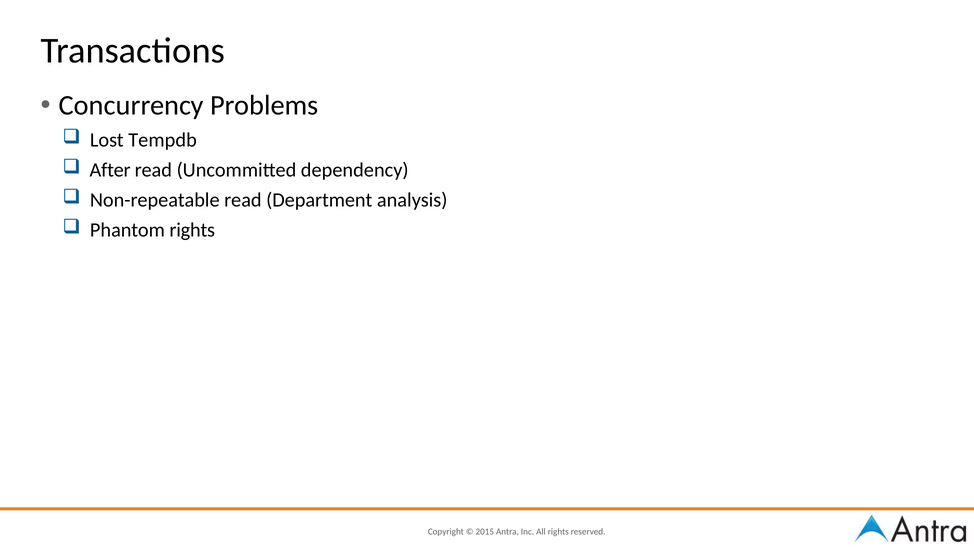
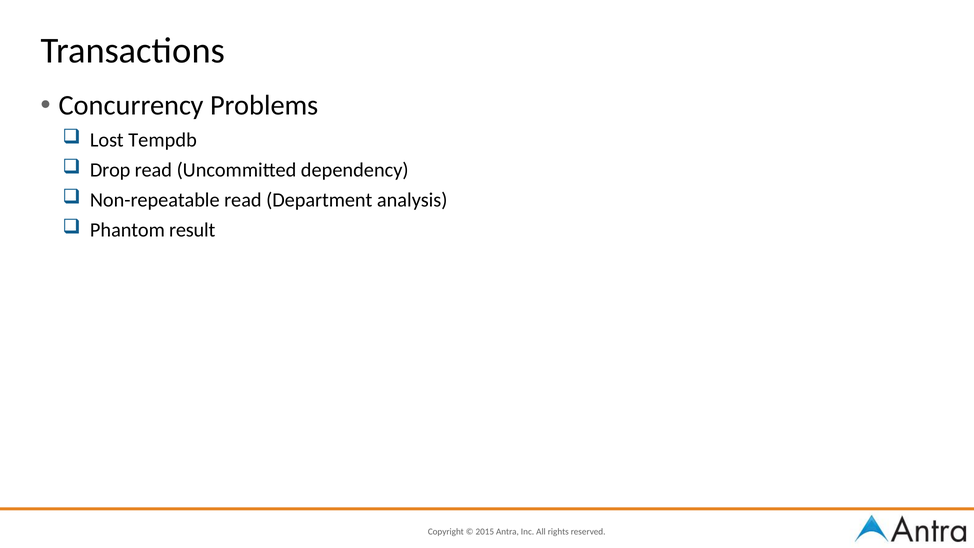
After: After -> Drop (110, 170)
Phantom rights: rights -> result (192, 230)
